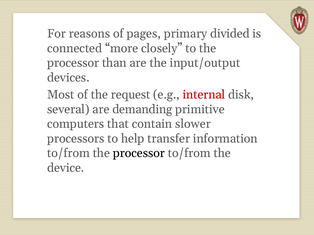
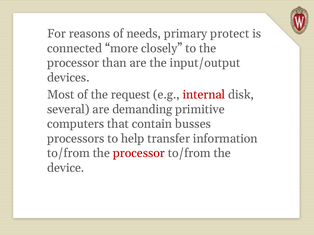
pages: pages -> needs (144, 34)
divided: divided -> protect (230, 34)
slower: slower -> busses (193, 124)
processor colour: black -> red (139, 153)
